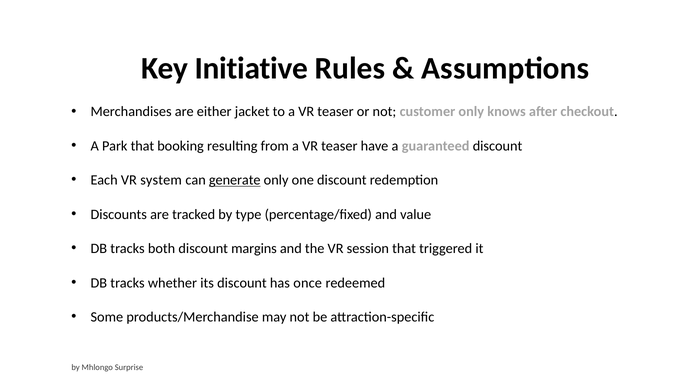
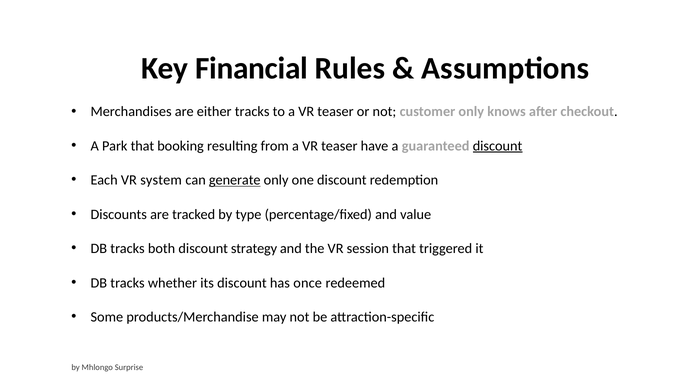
Initiative: Initiative -> Financial (252, 68)
either jacket: jacket -> tracks (252, 112)
discount underline: none -> present (498, 146)
margins: margins -> strategy (254, 249)
